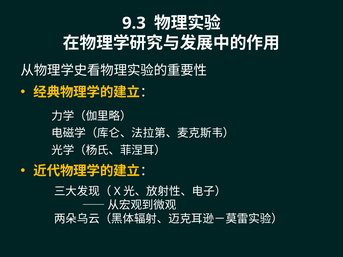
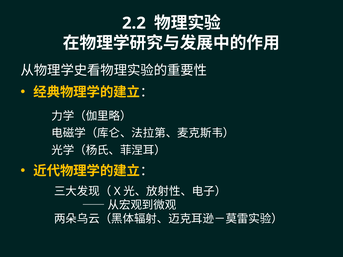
9.3: 9.3 -> 2.2 (134, 23)
